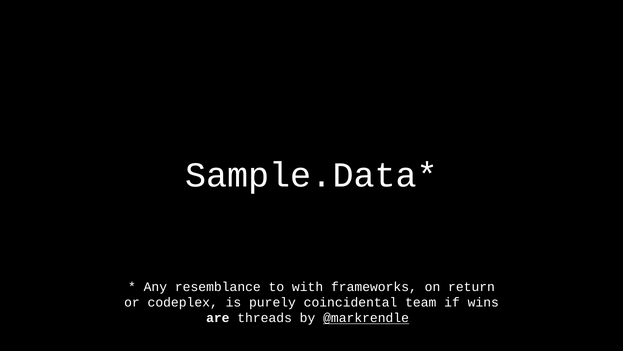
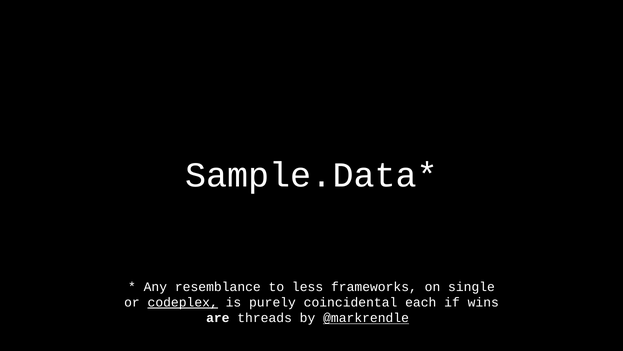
with: with -> less (308, 286)
return: return -> single (471, 286)
codeplex underline: none -> present (183, 302)
team: team -> each (421, 302)
